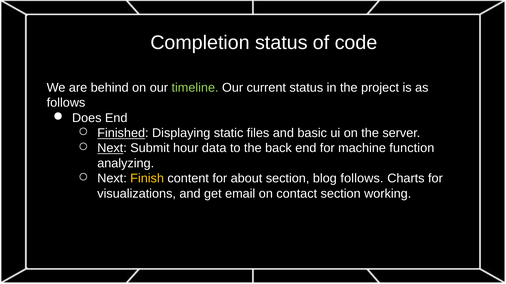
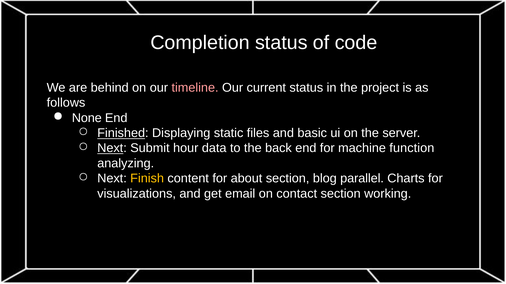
timeline colour: light green -> pink (195, 88)
Does: Does -> None (87, 118)
blog follows: follows -> parallel (362, 179)
